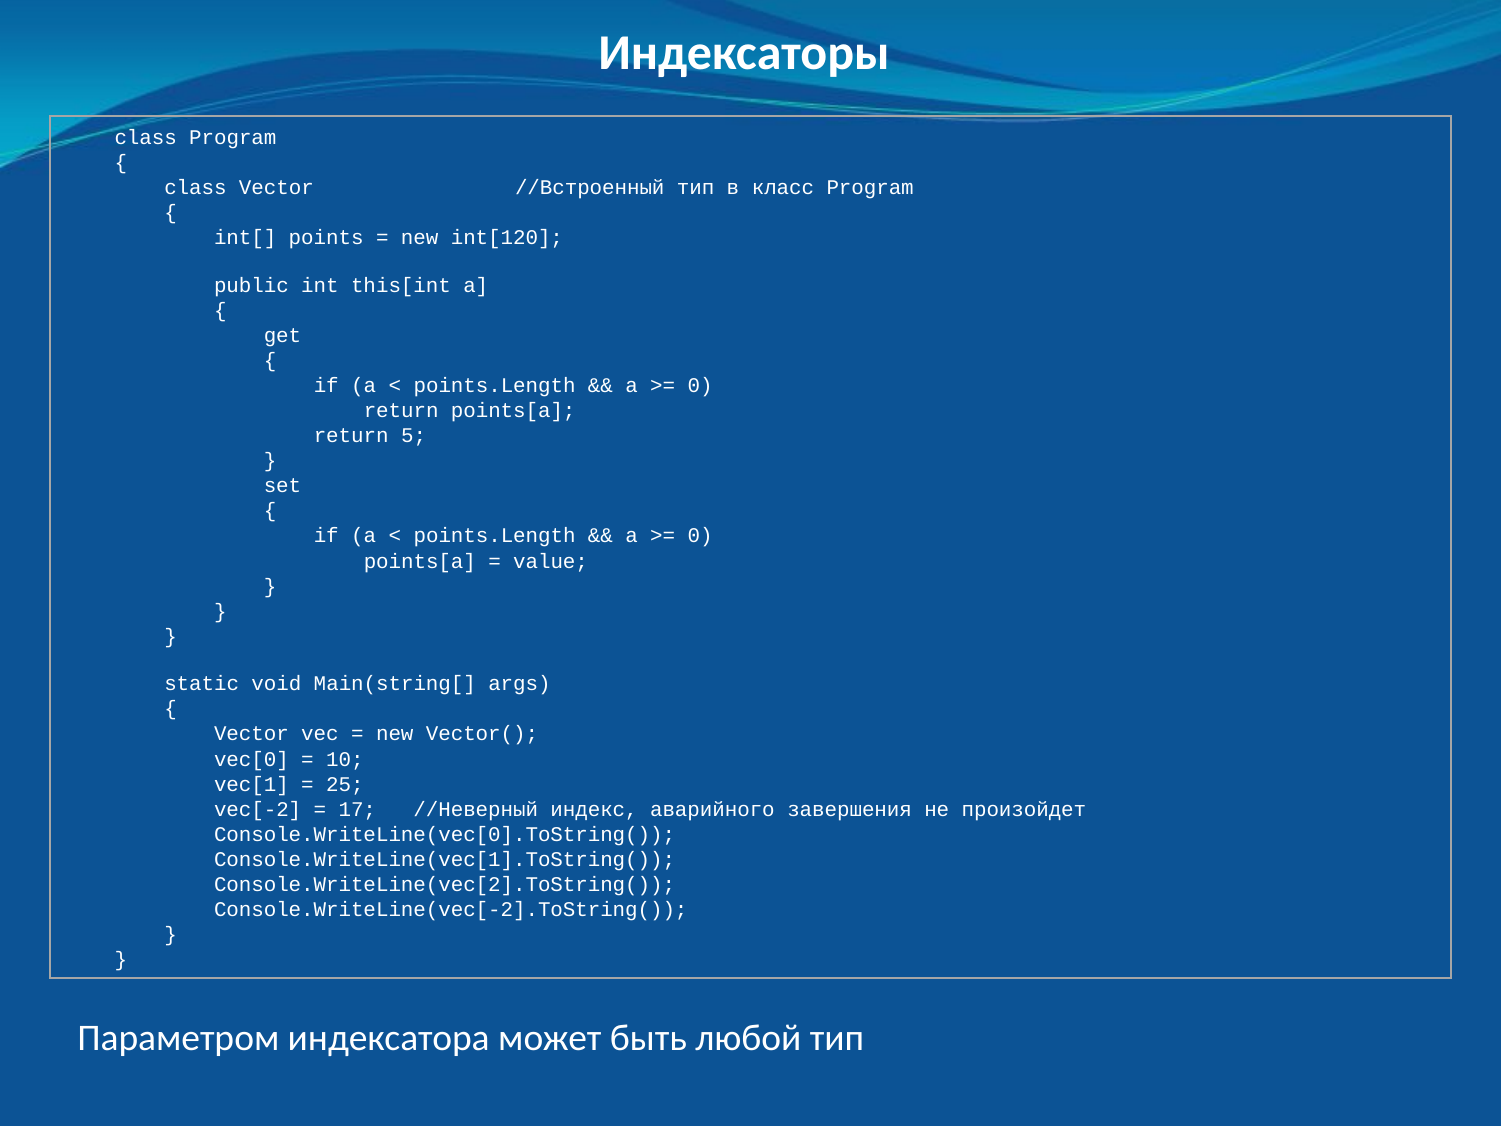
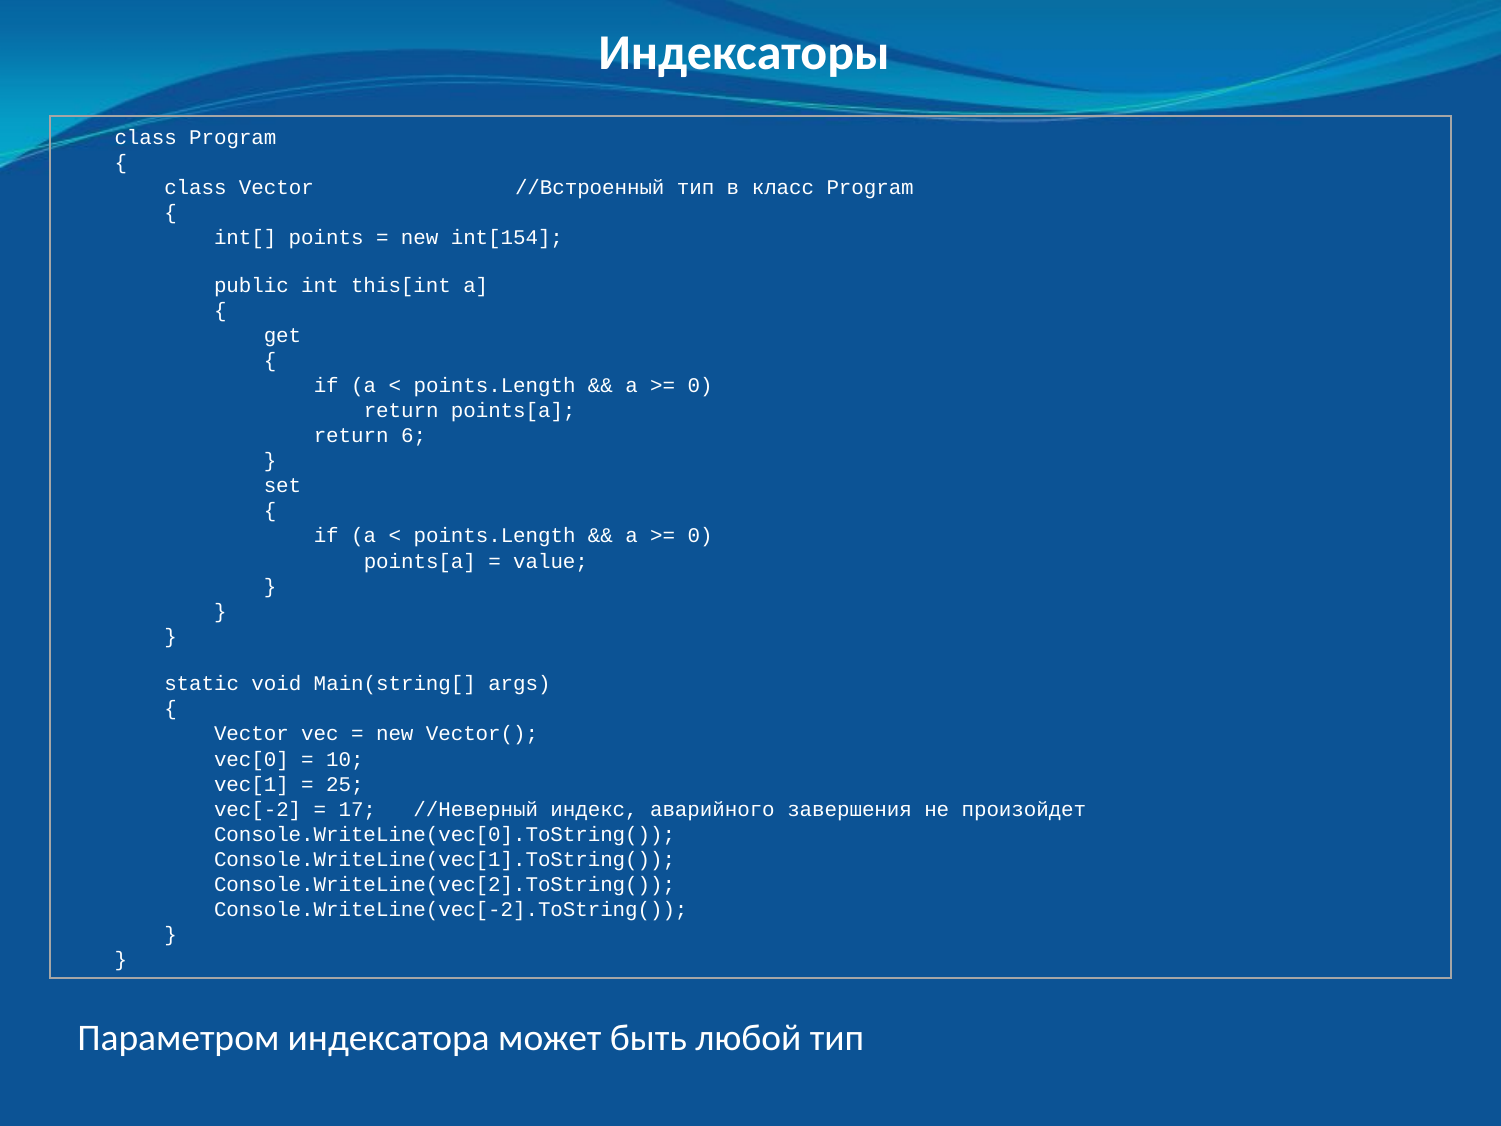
int[120: int[120 -> int[154 (507, 238)
5: 5 -> 6 (414, 436)
